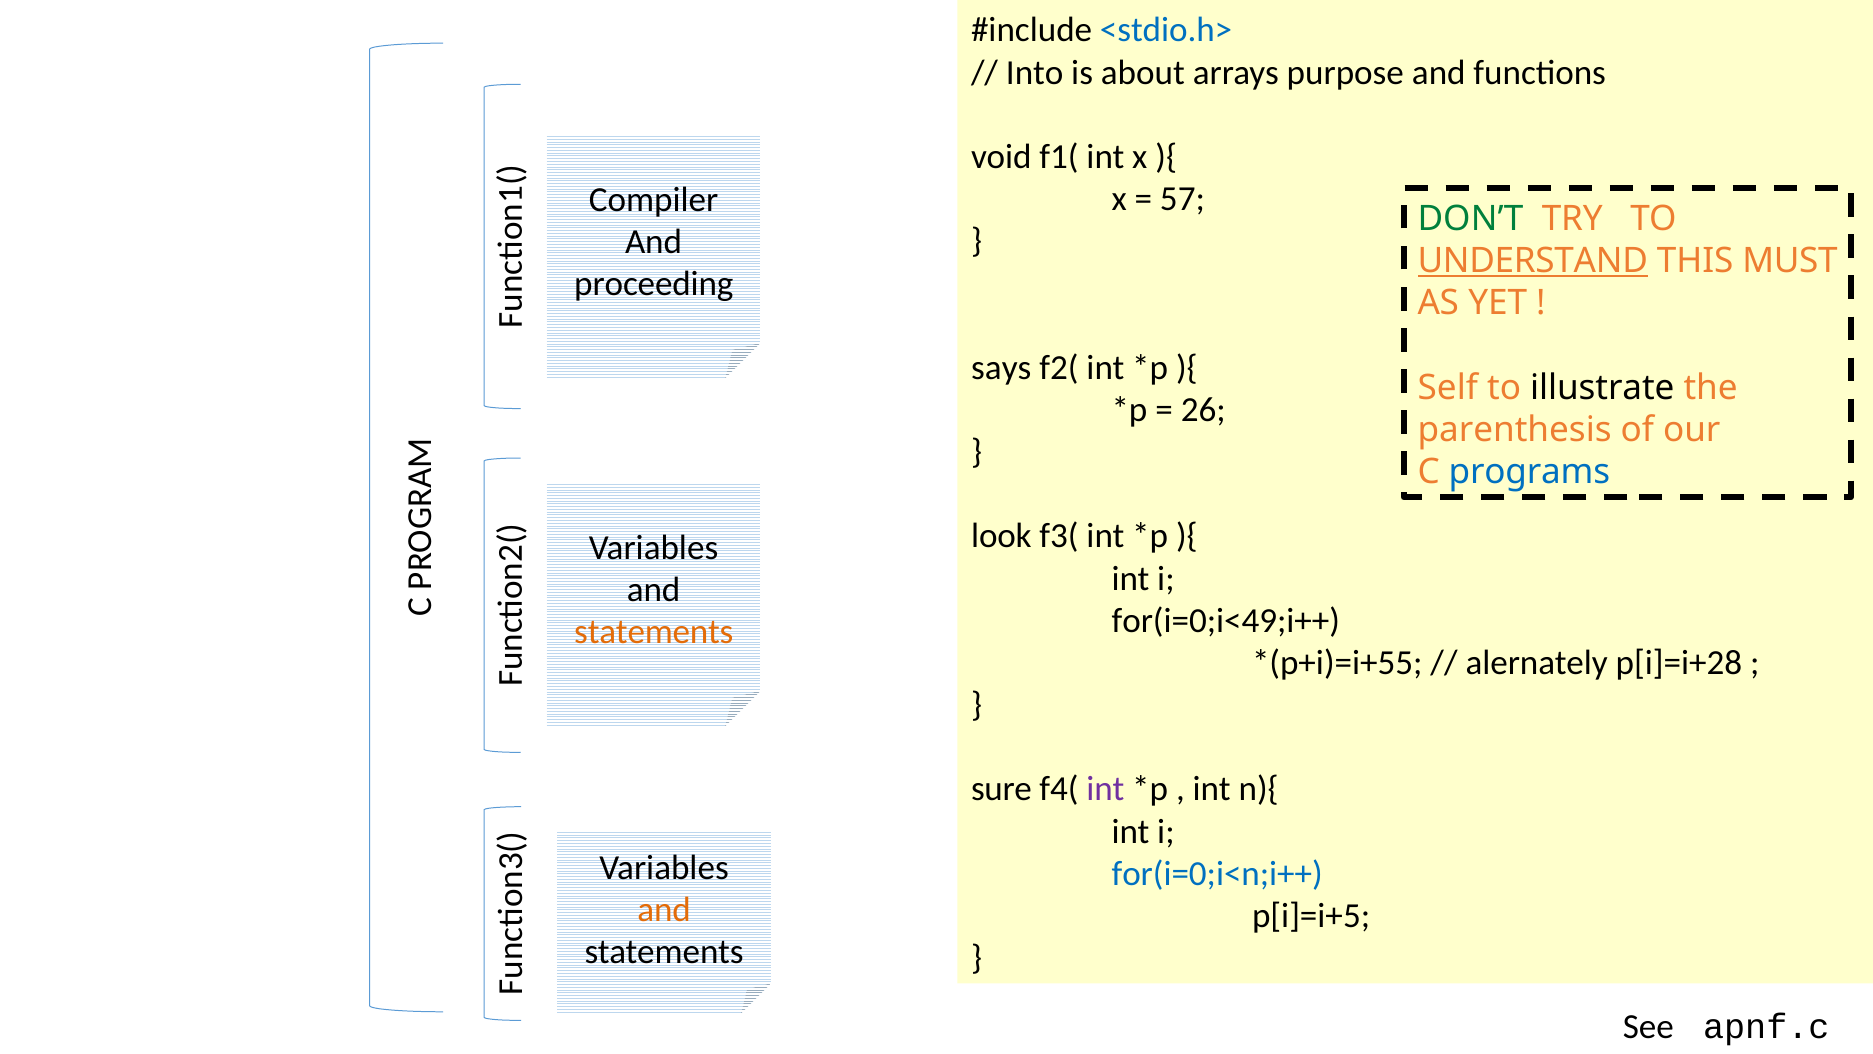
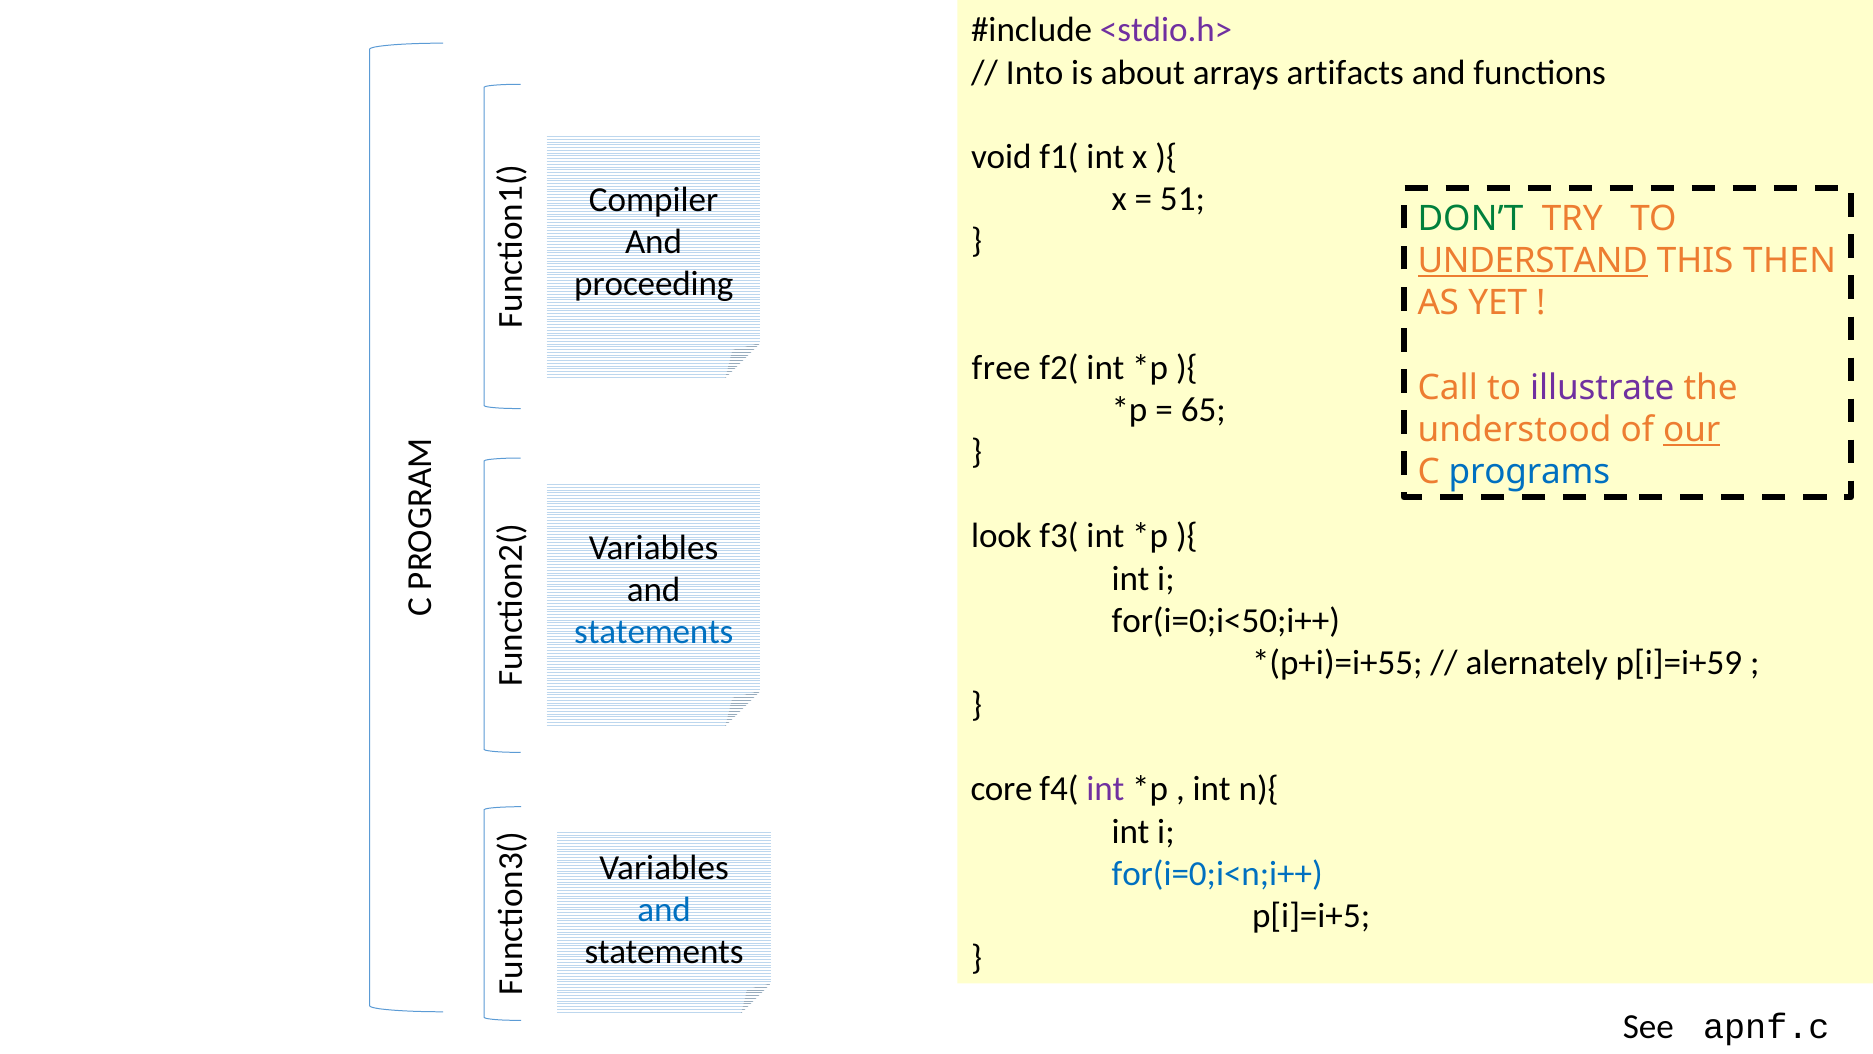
<stdio.h> colour: blue -> purple (1166, 30)
purpose: purpose -> artifacts (1345, 73)
57: 57 -> 51 (1182, 199)
MUST: MUST -> THEN (1790, 261)
says: says -> free (1001, 368)
Self: Self -> Call (1448, 387)
illustrate colour: black -> purple (1602, 387)
26: 26 -> 65 (1203, 410)
parenthesis: parenthesis -> understood (1515, 429)
our underline: none -> present (1692, 429)
for(i=0;i<49;i++: for(i=0;i<49;i++ -> for(i=0;i<50;i++ (1226, 620)
statements colour: orange -> blue (654, 632)
p[i]=i+28: p[i]=i+28 -> p[i]=i+59 (1679, 663)
sure: sure -> core (1001, 789)
and colour: orange -> blue (664, 910)
